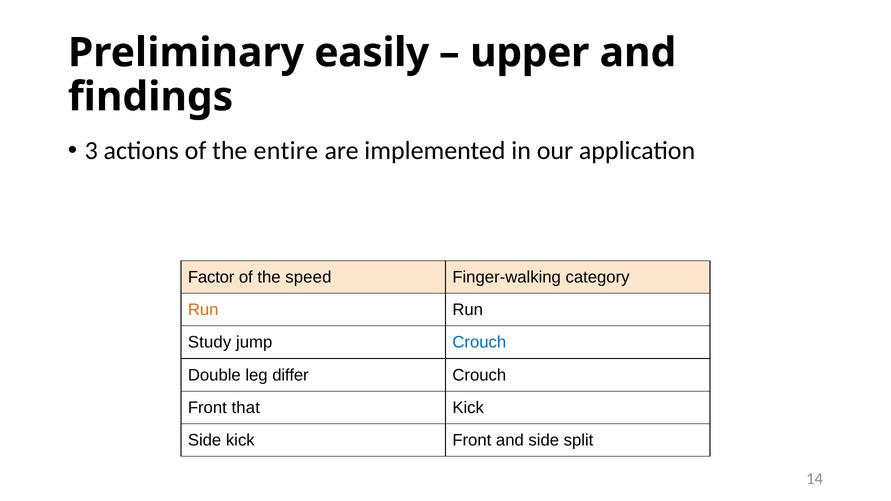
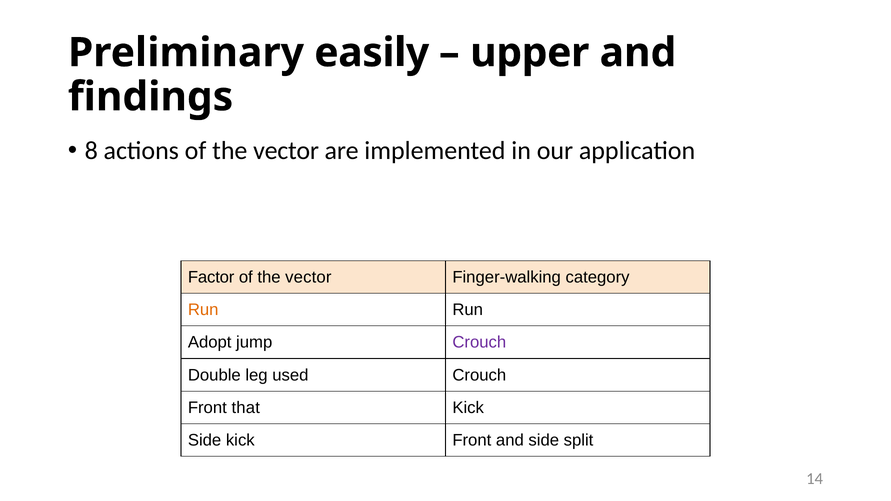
3: 3 -> 8 (91, 151)
actions of the entire: entire -> vector (286, 151)
speed: speed -> vector (308, 277)
Study: Study -> Adopt (210, 343)
Crouch colour: blue -> purple (479, 343)
differ: differ -> used (290, 375)
